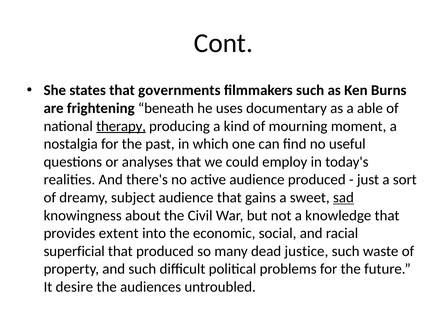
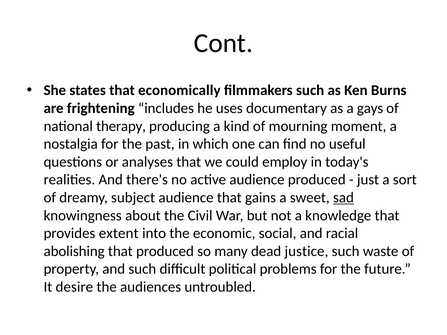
governments: governments -> economically (179, 90)
beneath: beneath -> includes (166, 108)
able: able -> gays (370, 108)
therapy underline: present -> none (121, 126)
superficial: superficial -> abolishing (74, 251)
